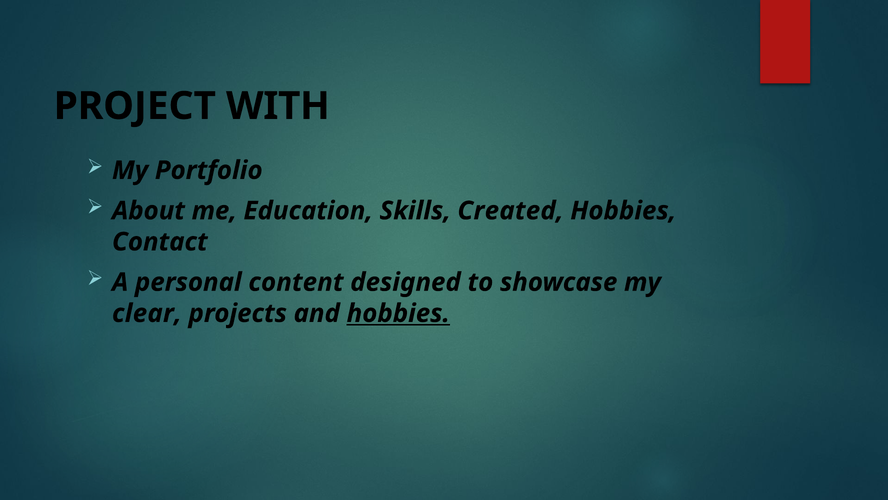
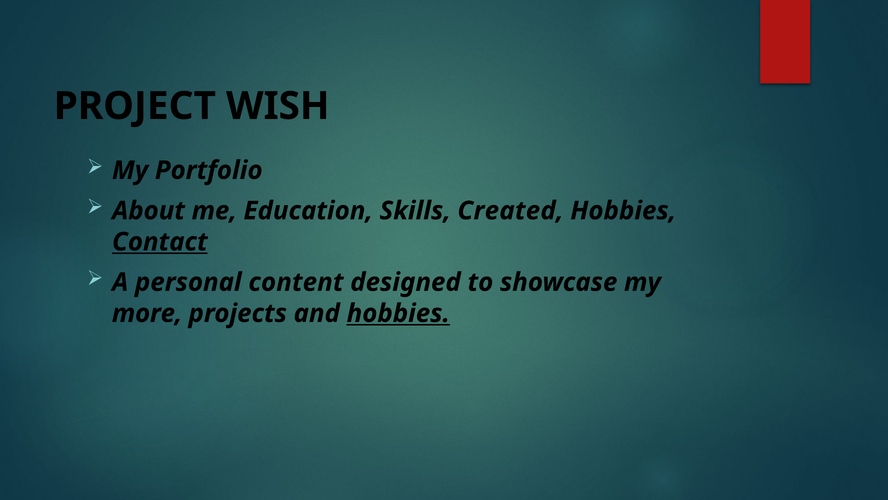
WITH: WITH -> WISH (278, 106)
Contact underline: none -> present (160, 242)
clear: clear -> more (147, 313)
